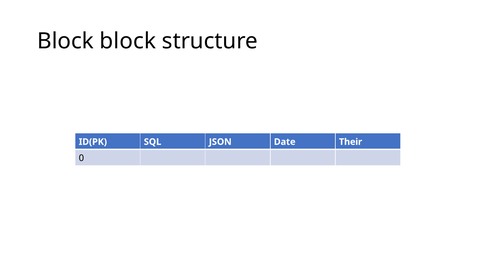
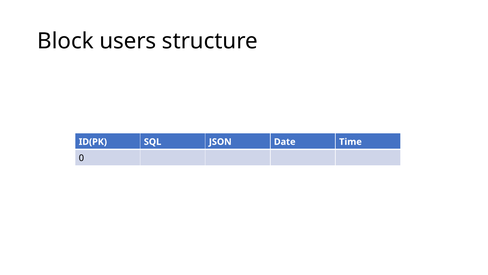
Block block: block -> users (128, 41)
Their: Their -> Time (350, 142)
